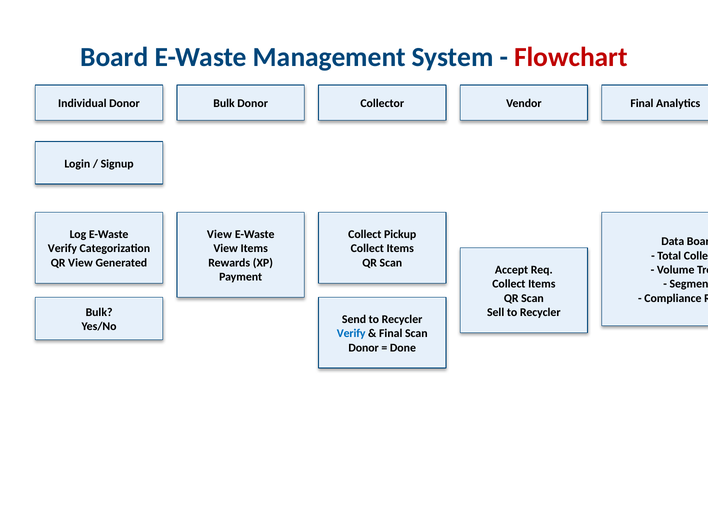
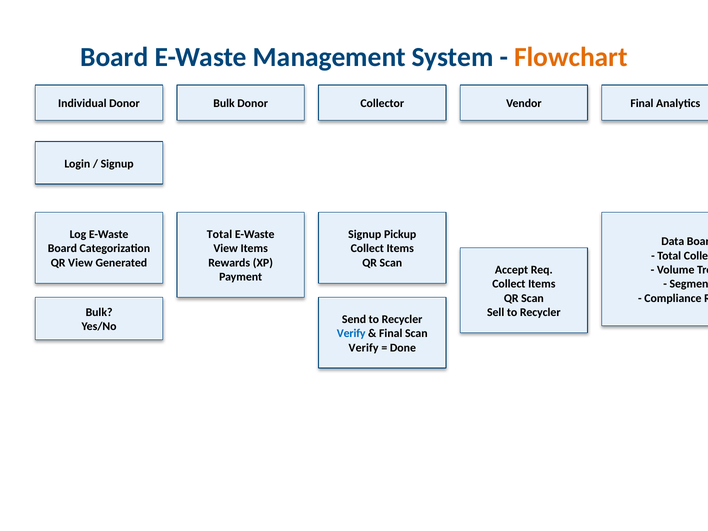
Flowchart colour: red -> orange (571, 57)
View: View -> Total (219, 234)
Collect: Collect -> Signup (365, 234)
Verify: Verify -> Board (62, 249)
Donor: Donor -> Verify (364, 348)
